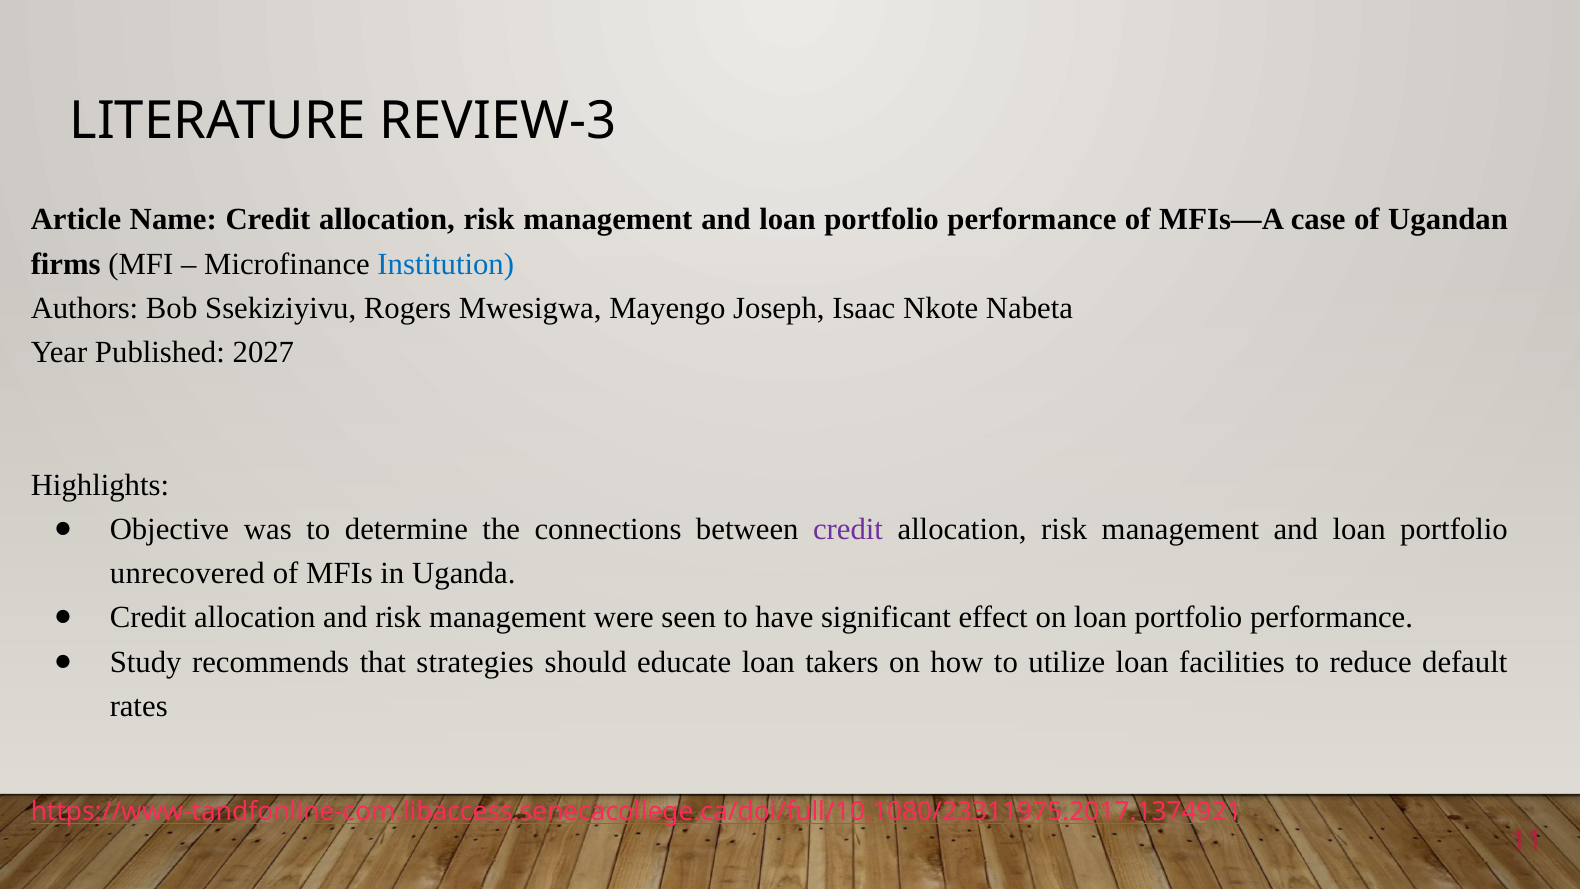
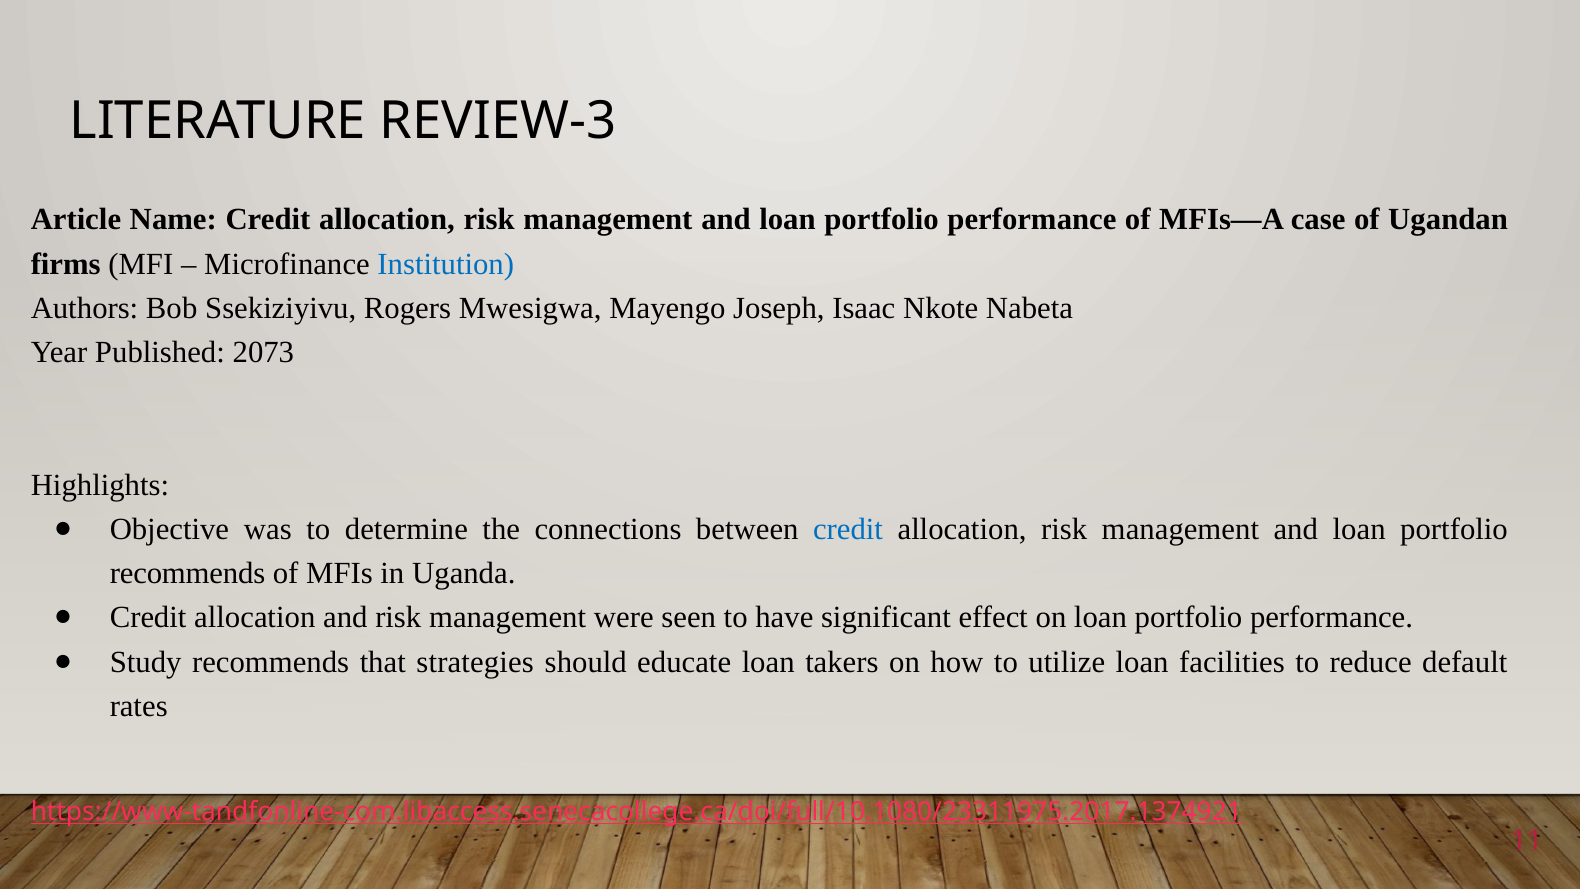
2027: 2027 -> 2073 (263, 352)
credit colour: purple -> blue (848, 529)
unrecovered: unrecovered -> recommends (188, 573)
